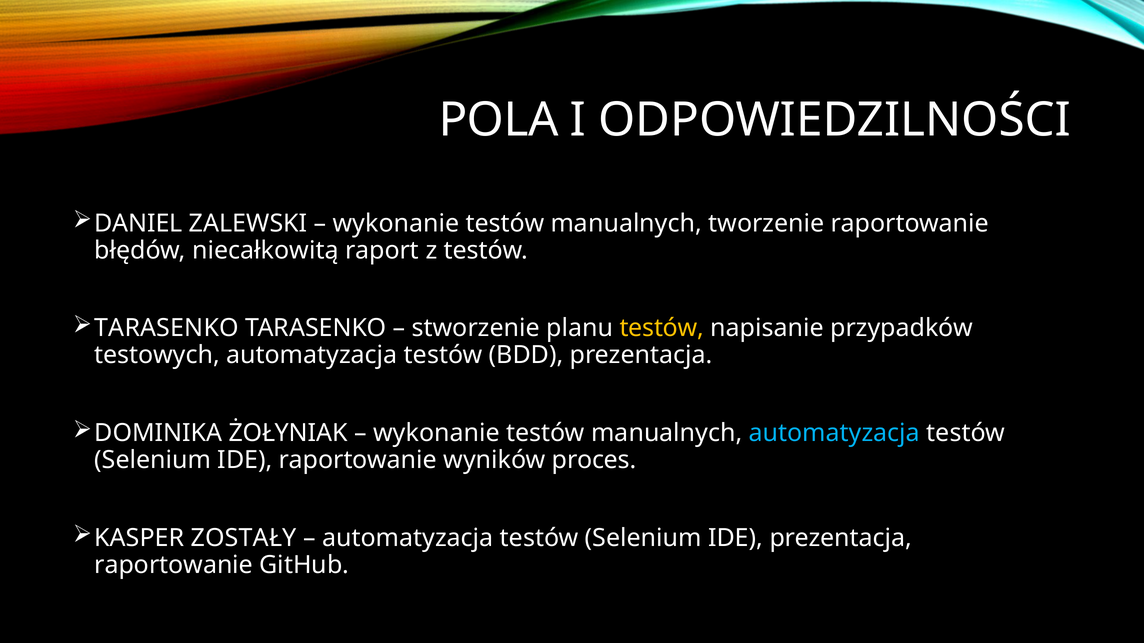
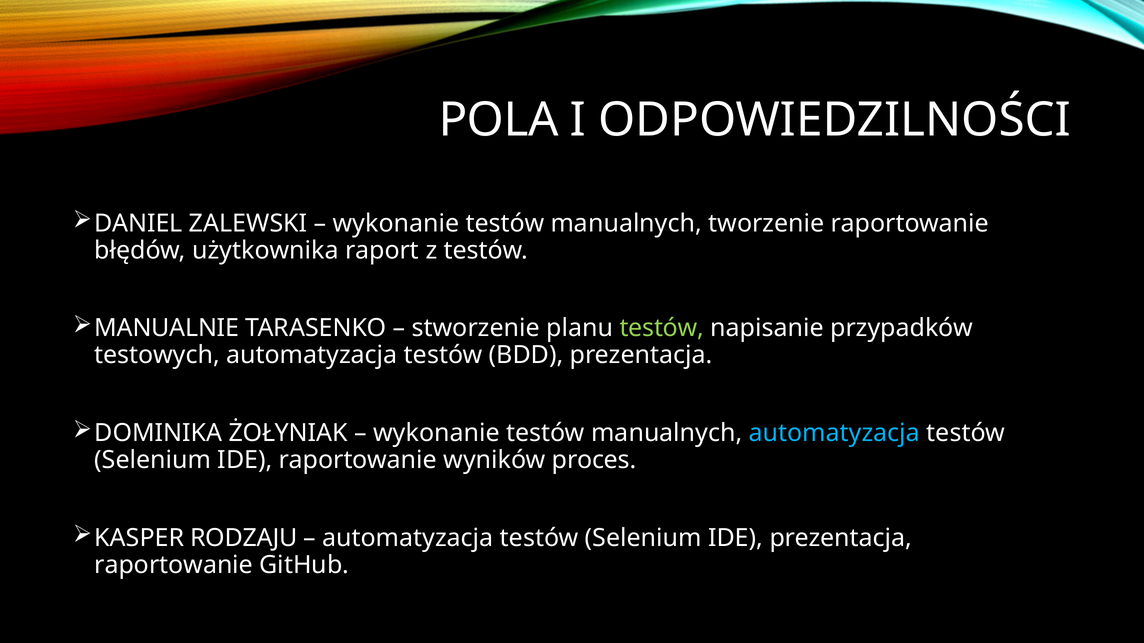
niecałkowitą: niecałkowitą -> użytkownika (265, 251)
TARASENKO: TARASENKO -> MANUALNIE (167, 328)
testów colour: yellow -> light green (662, 328)
ZOSTAŁY: ZOSTAŁY -> RODZAJU (244, 538)
